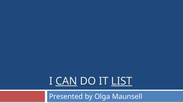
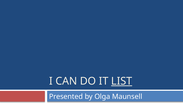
CAN underline: present -> none (66, 81)
